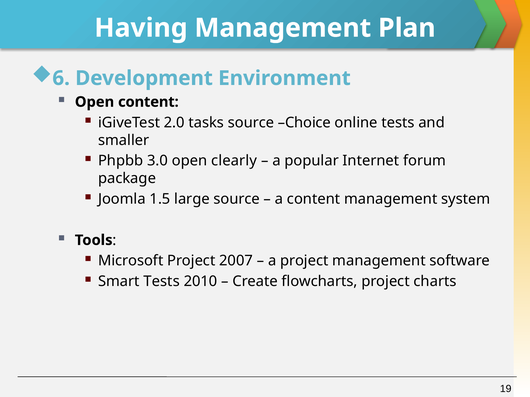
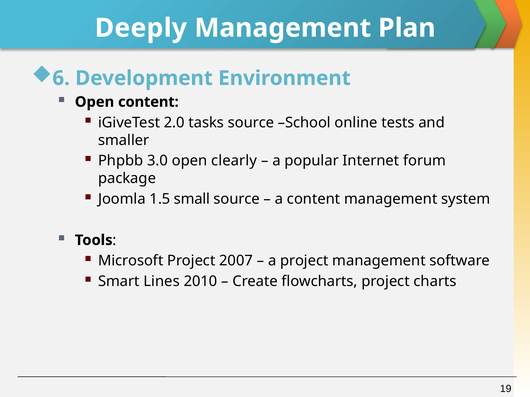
Having: Having -> Deeply (141, 28)
Choice: Choice -> School (304, 123)
large: large -> small (192, 199)
Smart Tests: Tests -> Lines (162, 282)
